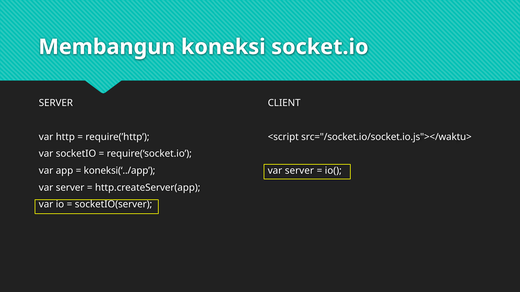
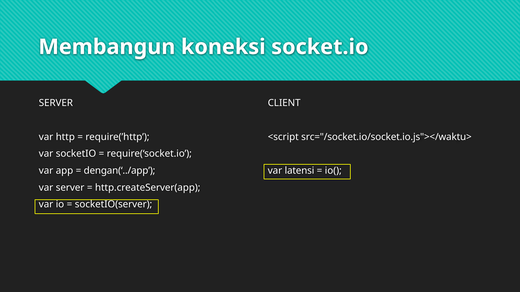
koneksi(‘../app: koneksi(‘../app -> dengan(‘../app (120, 171)
server: server -> latensi (300, 171)
